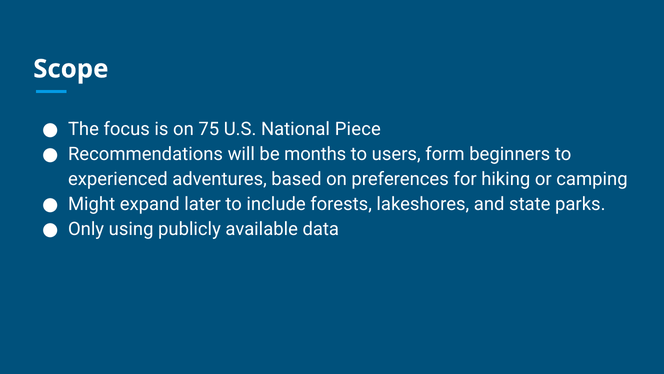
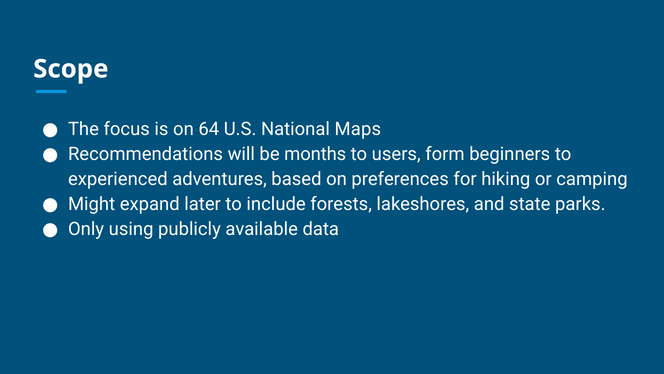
75: 75 -> 64 (209, 129)
Piece: Piece -> Maps (358, 129)
